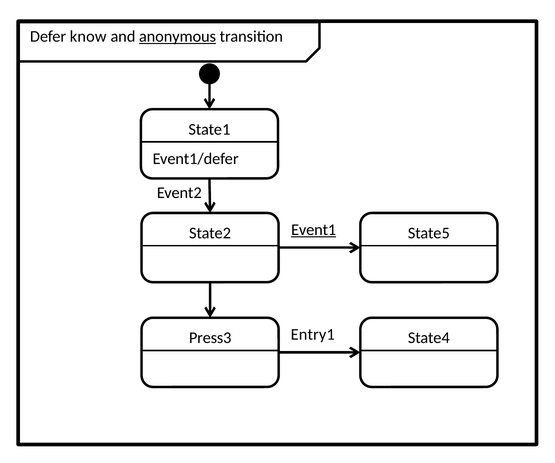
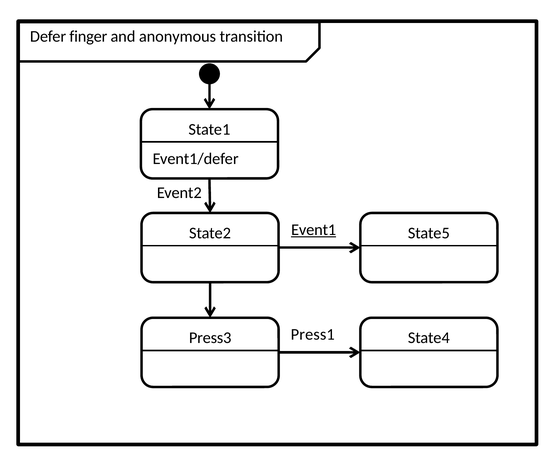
know: know -> finger (88, 37)
anonymous underline: present -> none (177, 37)
Entry1: Entry1 -> Press1 (313, 334)
